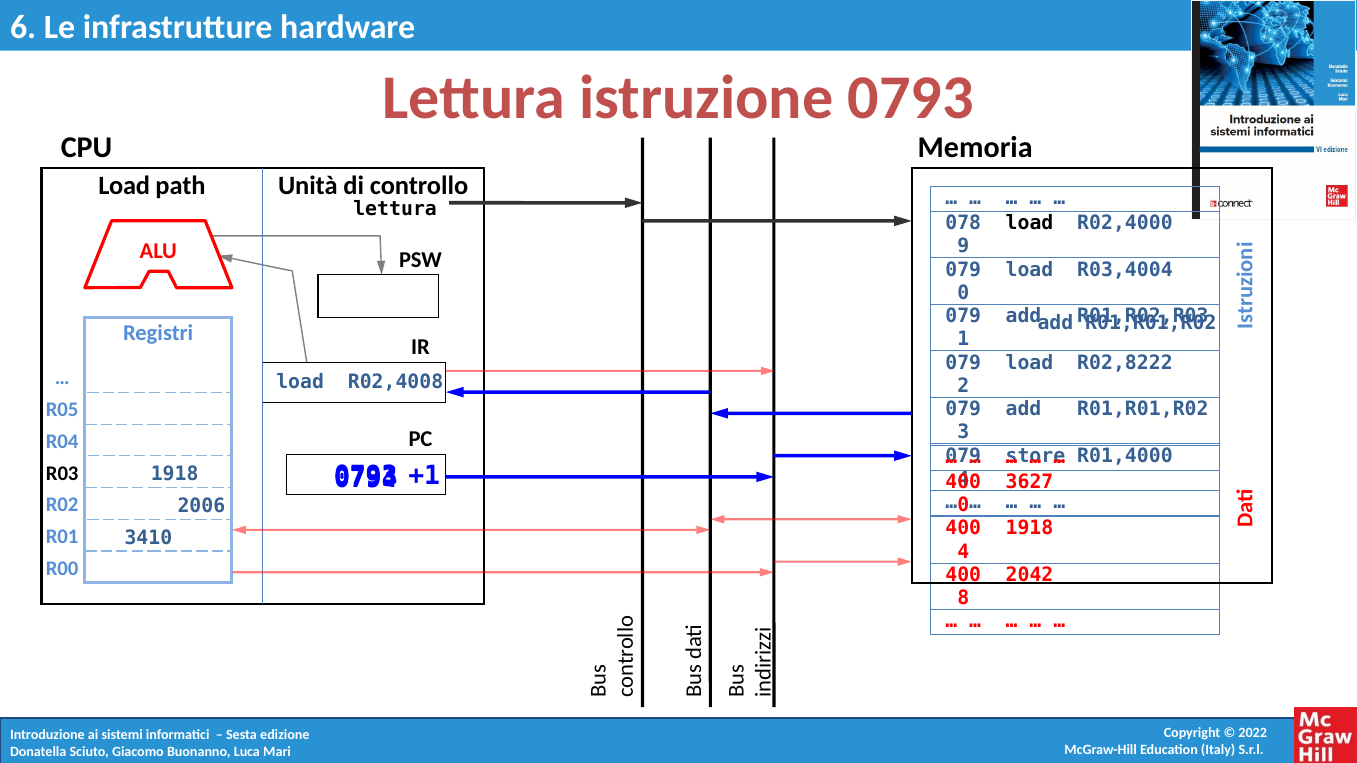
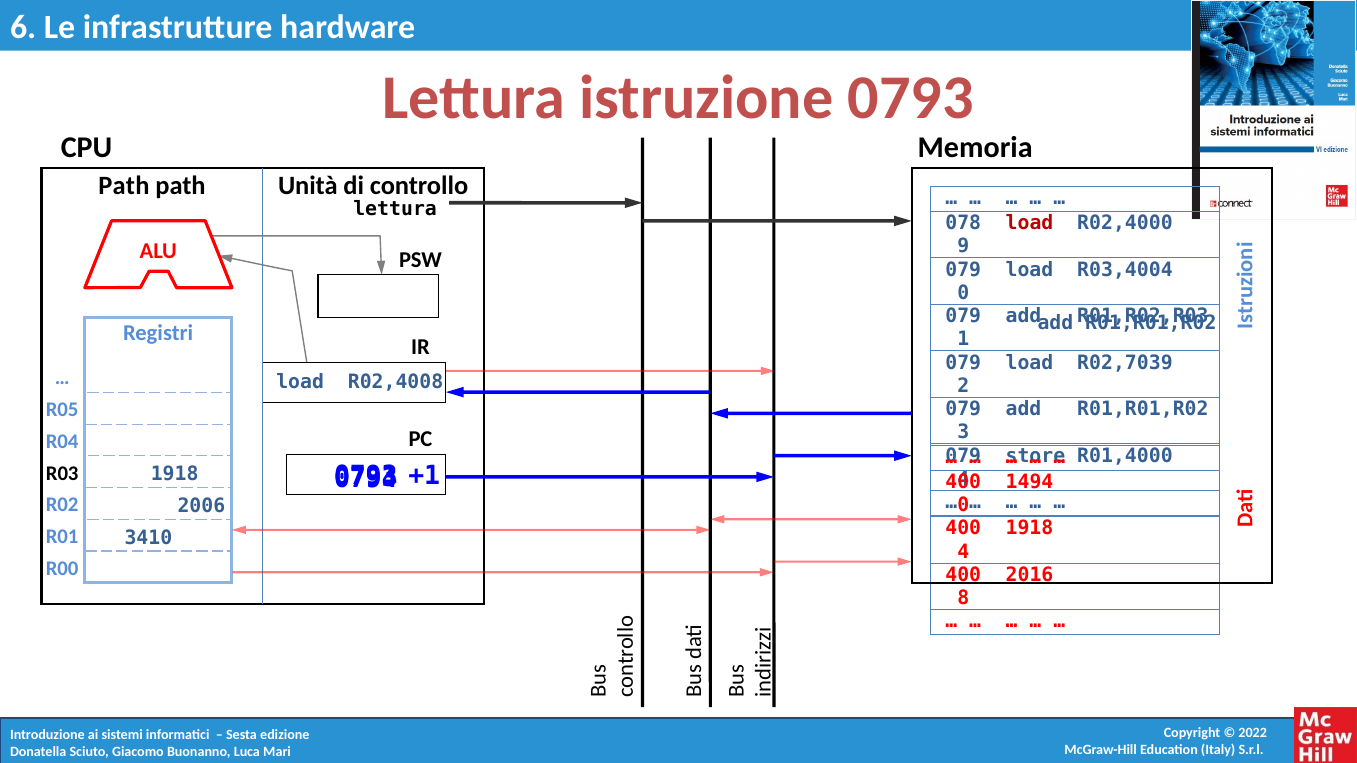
Load: Load -> Path (124, 186)
load colour: black -> red (1030, 223)
R02,8222: R02,8222 -> R02,7039 (1125, 363)
3627: 3627 -> 1494 (1030, 482)
2042: 2042 -> 2016 (1030, 575)
